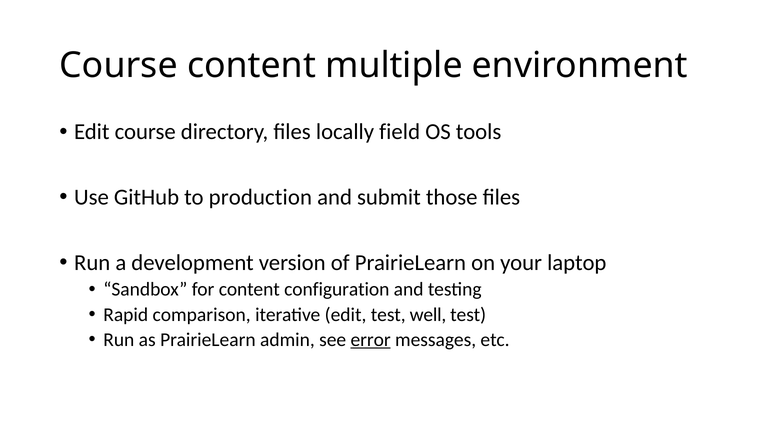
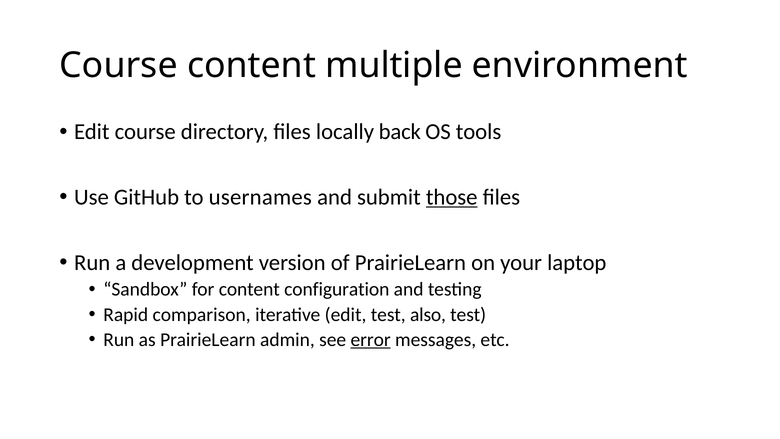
field: field -> back (400, 132)
production: production -> usernames (260, 197)
those underline: none -> present (452, 197)
well: well -> also (428, 314)
